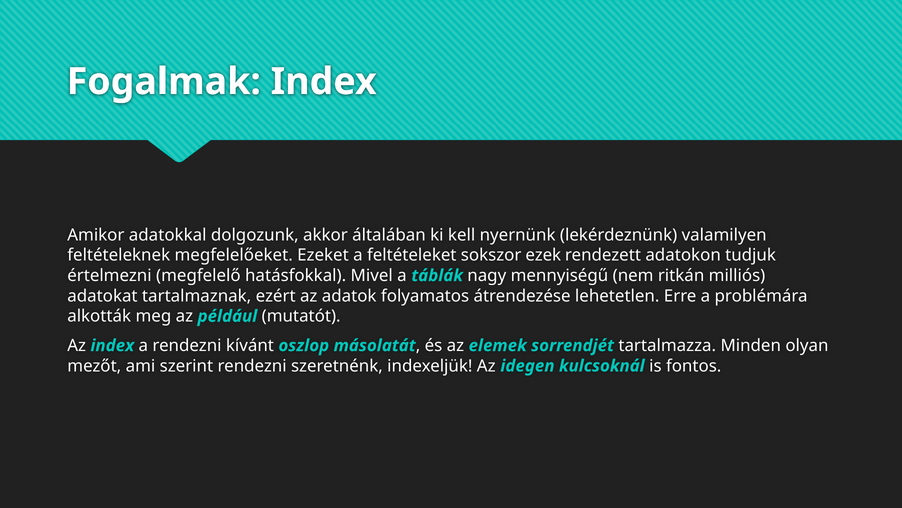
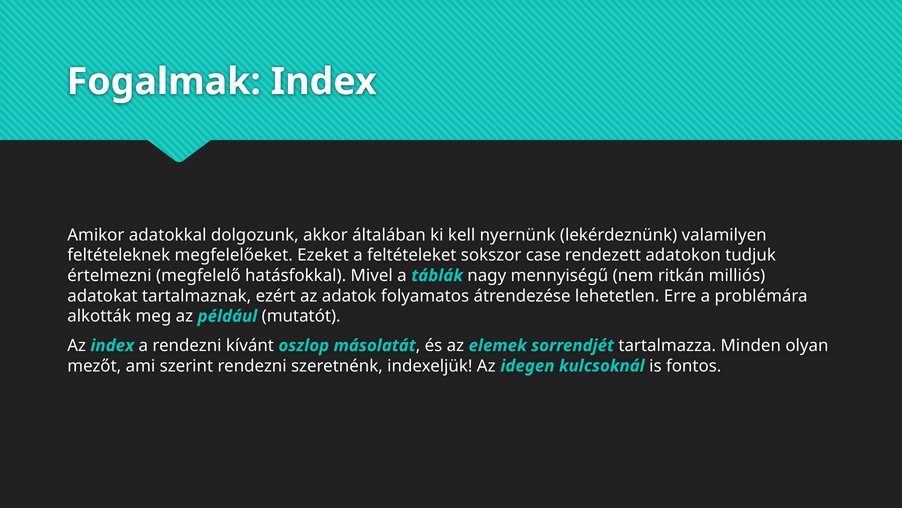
ezek: ezek -> case (543, 255)
